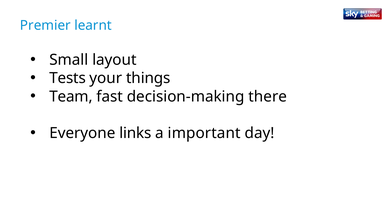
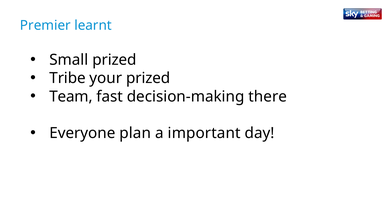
Small layout: layout -> prized (114, 60)
Tests: Tests -> Tribe (68, 78)
your things: things -> prized (148, 78)
links: links -> plan (135, 133)
